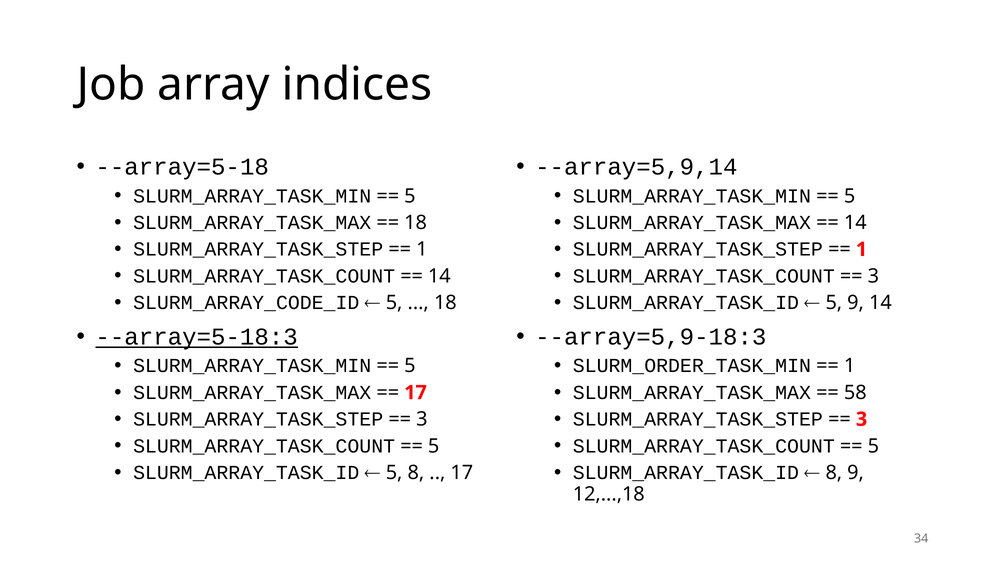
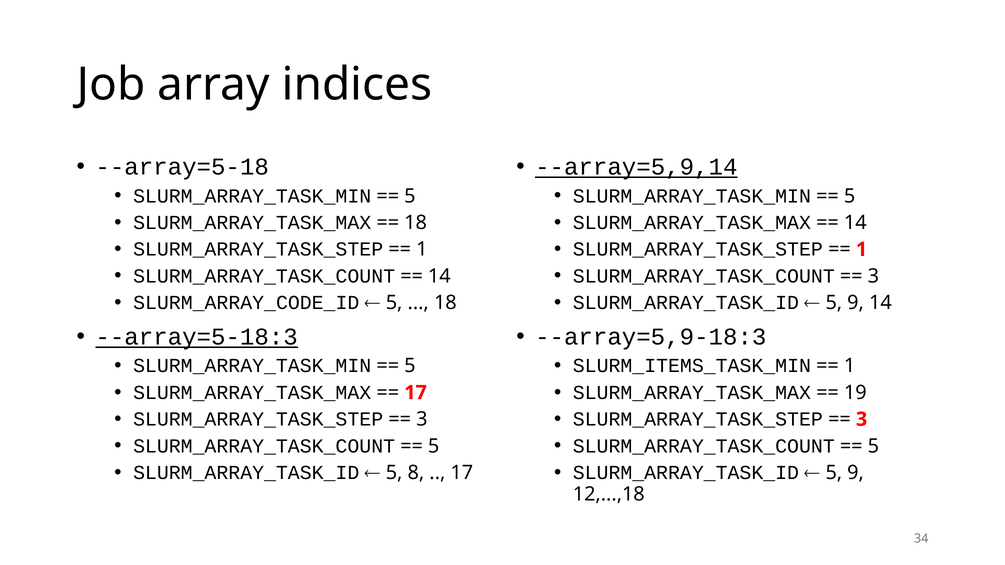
--array=5,9,14 underline: none -> present (636, 167)
SLURM_ORDER_TASK_MIN: SLURM_ORDER_TASK_MIN -> SLURM_ITEMS_TASK_MIN (692, 366)
58: 58 -> 19 (855, 393)
8: 8 -> 5 (834, 473)
